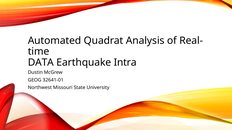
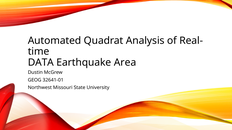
Intra: Intra -> Area (125, 63)
